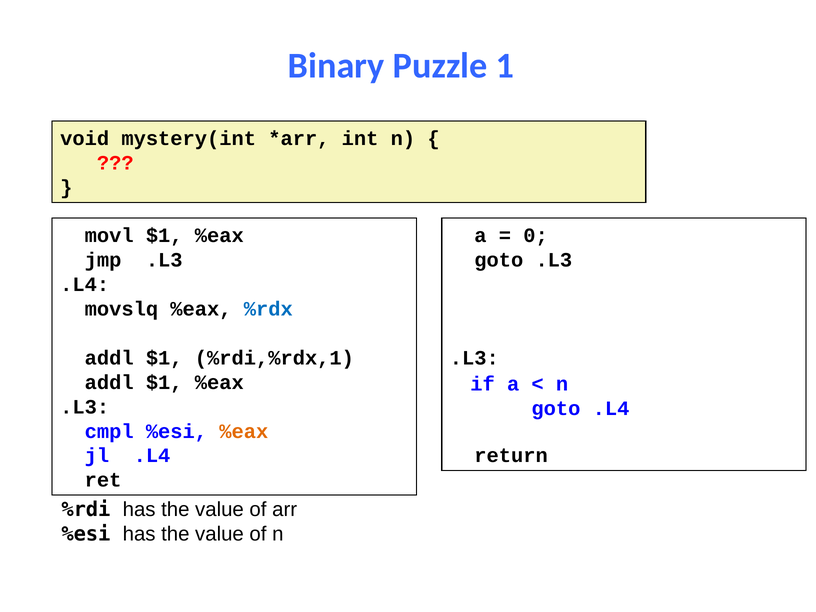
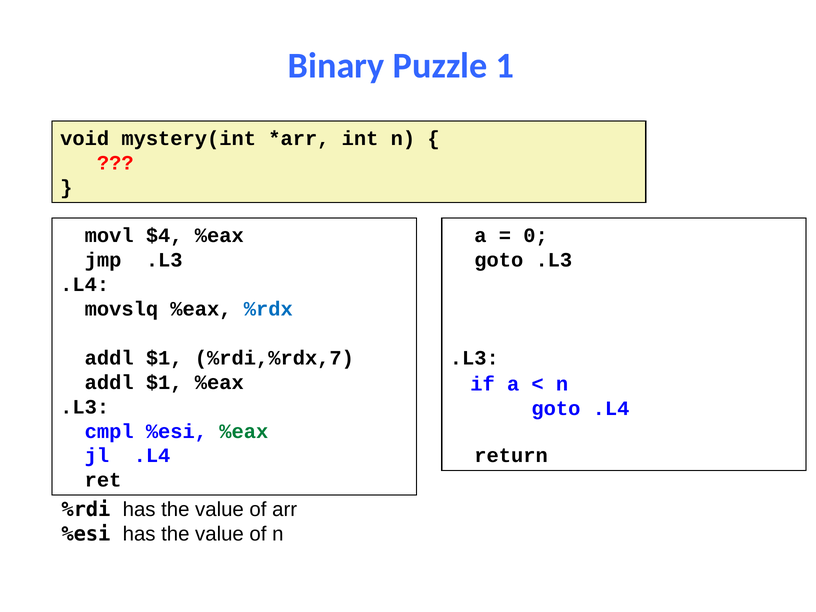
movl $1: $1 -> $4 (164, 235)
%rdi,%rdx,1: %rdi,%rdx,1 -> %rdi,%rdx,7 (274, 358)
%eax colour: orange -> green (244, 431)
